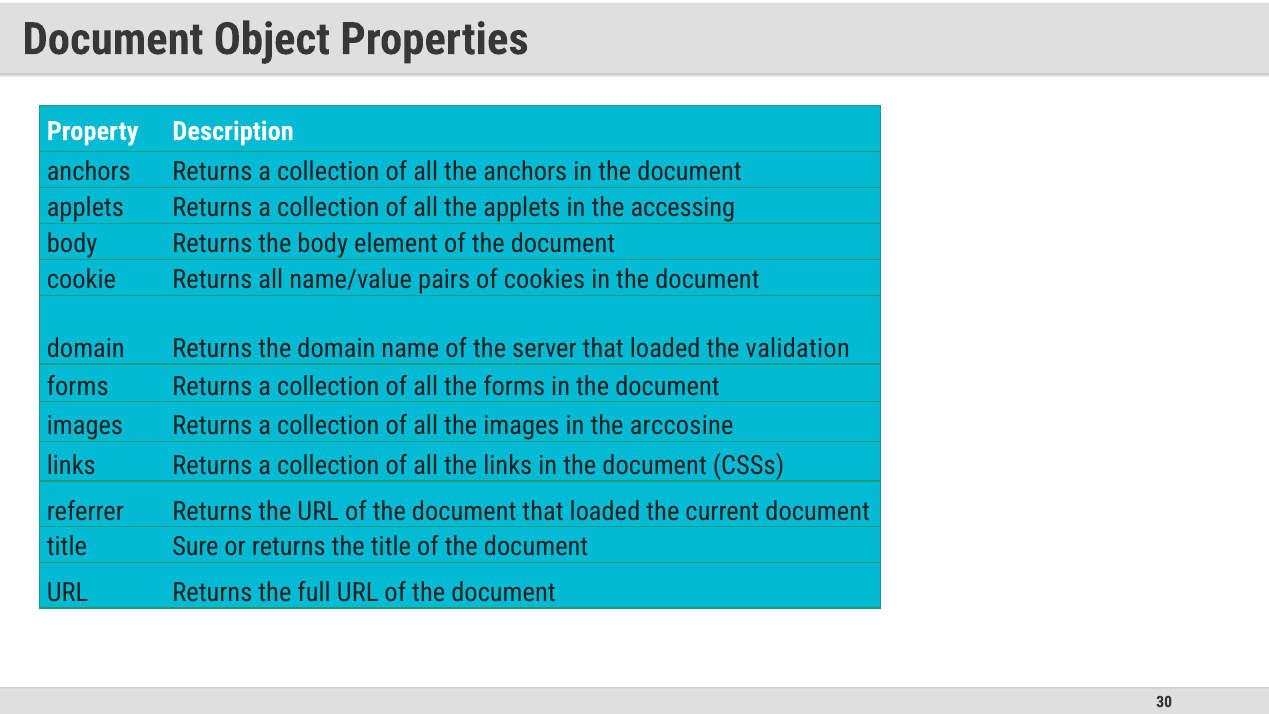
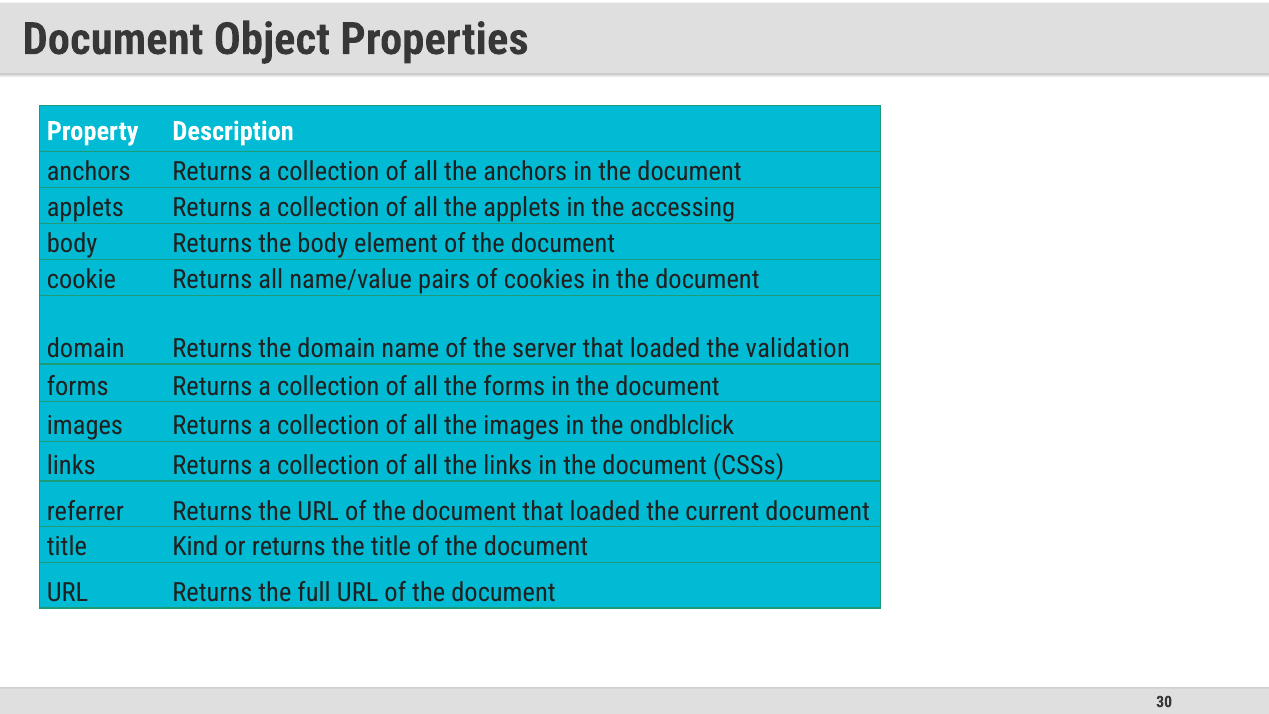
arccosine: arccosine -> ondblclick (682, 426)
Sure: Sure -> Kind (195, 547)
